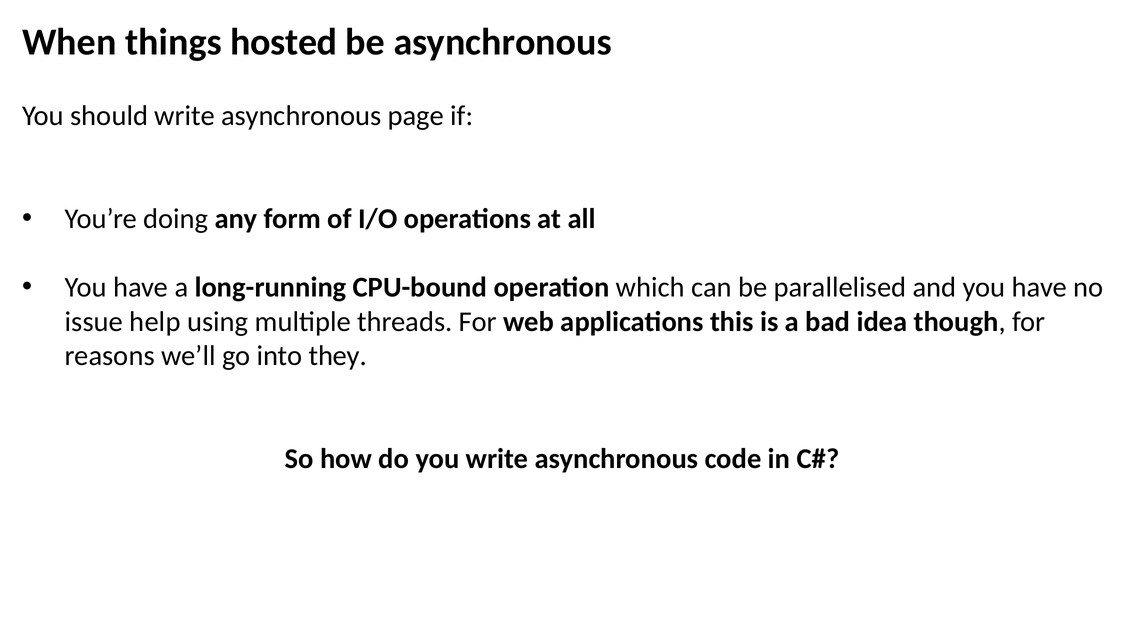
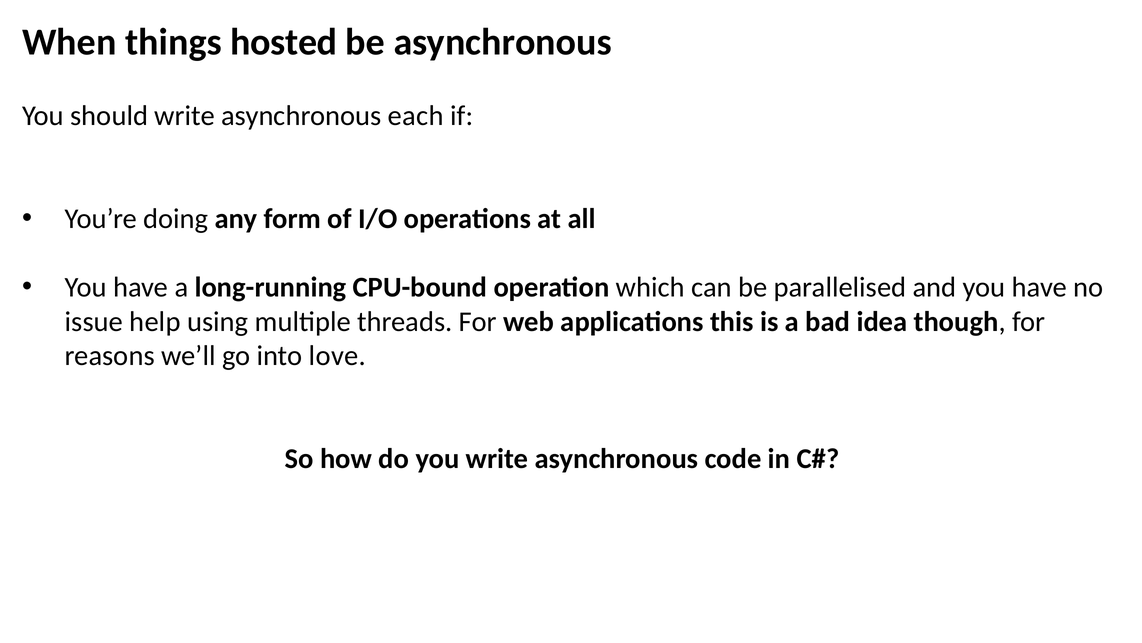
page: page -> each (416, 116)
they: they -> love (338, 356)
